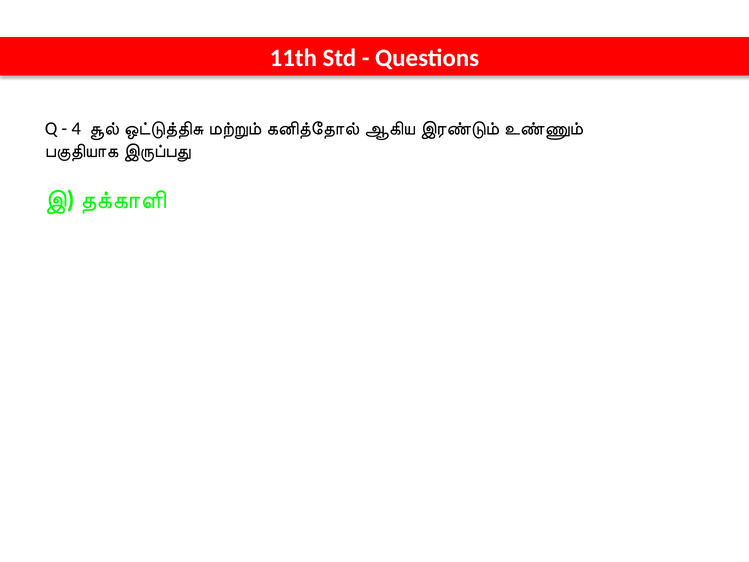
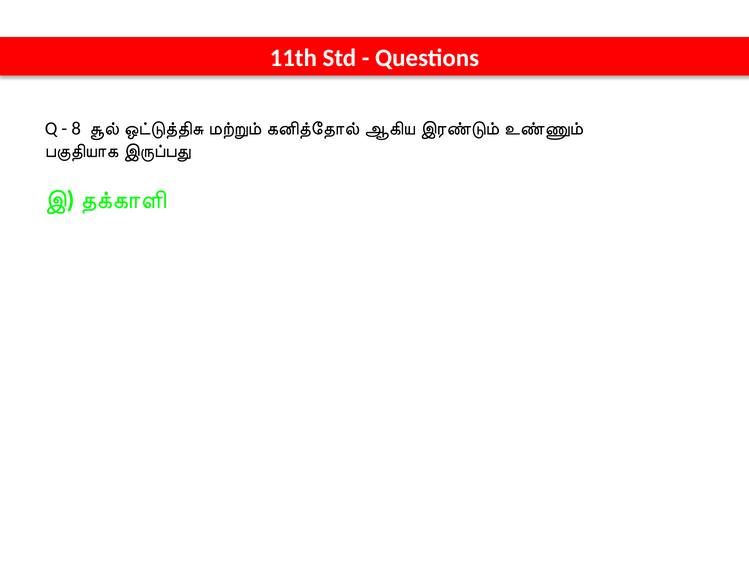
4: 4 -> 8 (76, 129)
